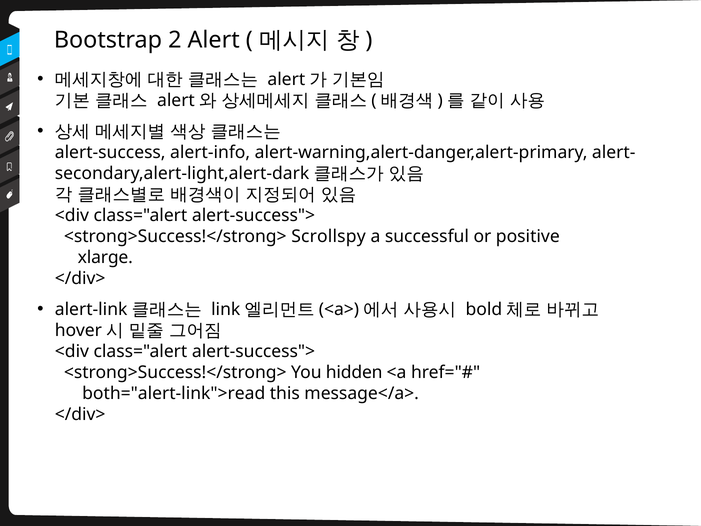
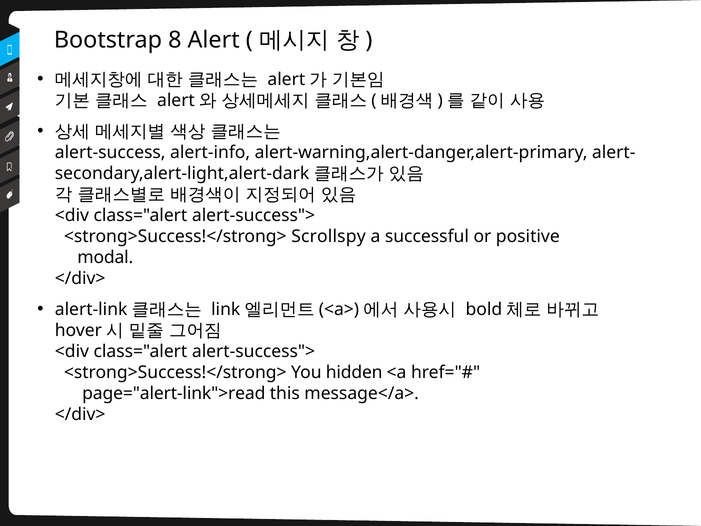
2: 2 -> 8 (175, 40)
xlarge: xlarge -> modal (105, 257)
both="alert-link">read: both="alert-link">read -> page="alert-link">read (174, 393)
